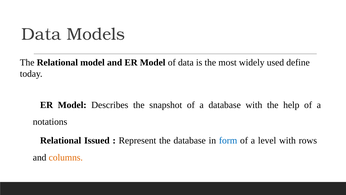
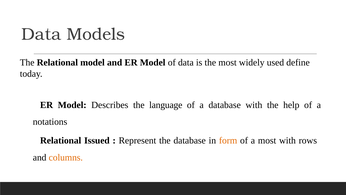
snapshot: snapshot -> language (166, 105)
form colour: blue -> orange (228, 140)
a level: level -> most (267, 140)
